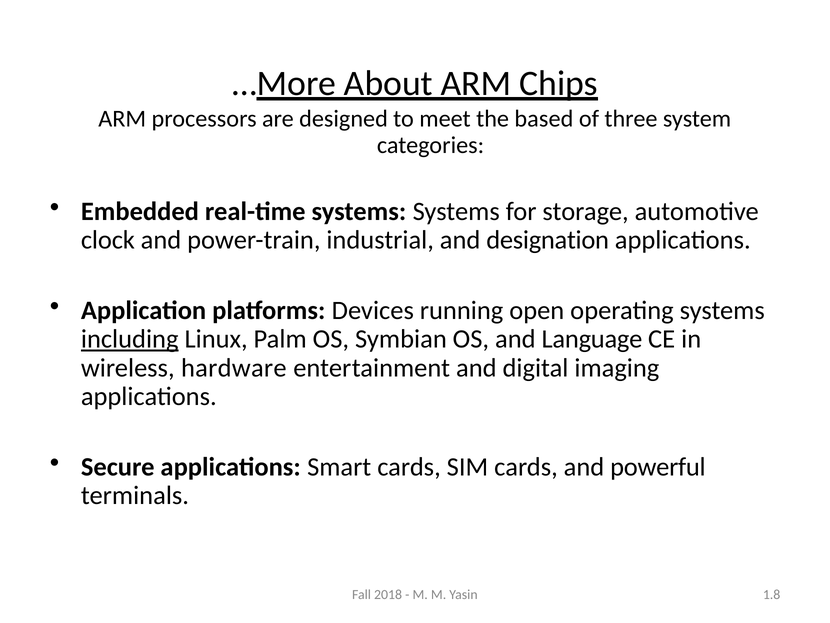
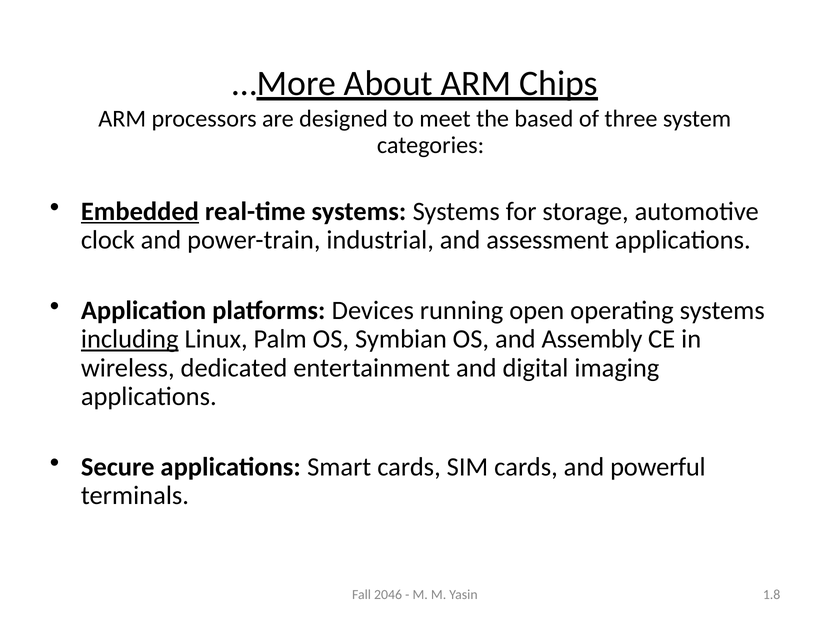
Embedded underline: none -> present (140, 211)
designation: designation -> assessment (548, 240)
Language: Language -> Assembly (592, 339)
hardware: hardware -> dedicated (234, 367)
2018: 2018 -> 2046 (388, 594)
